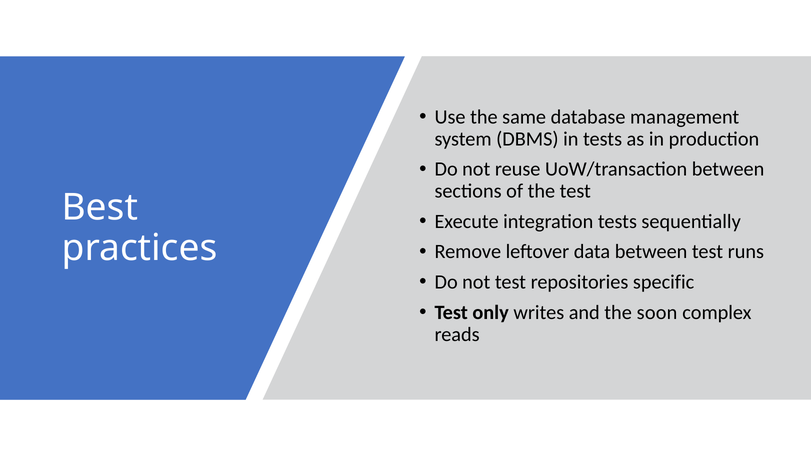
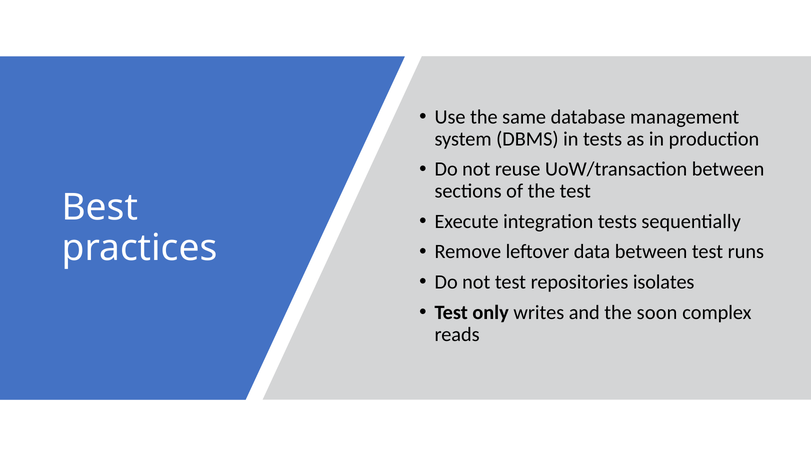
specific: specific -> isolates (664, 282)
